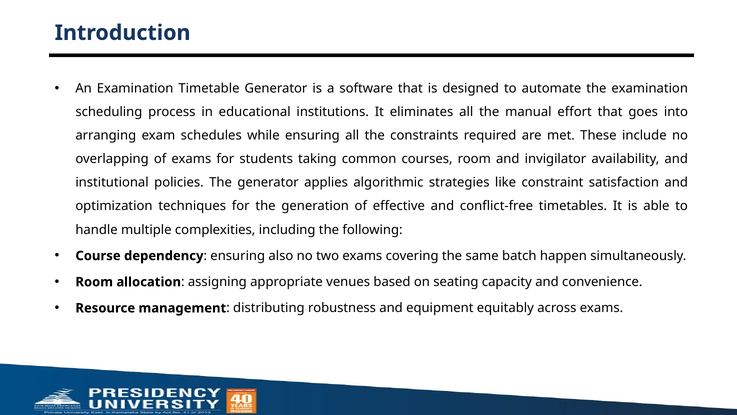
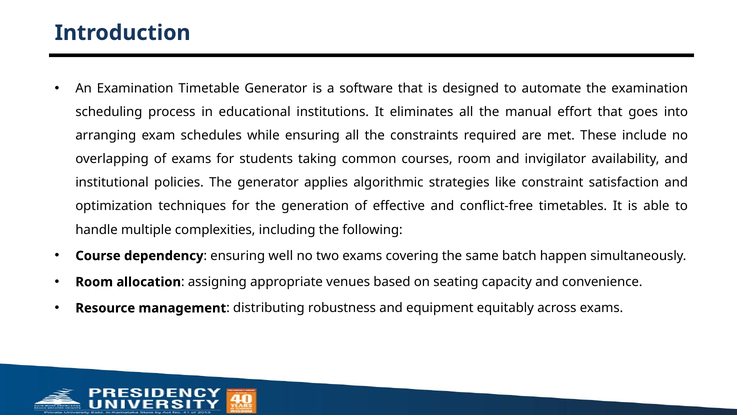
also: also -> well (281, 256)
